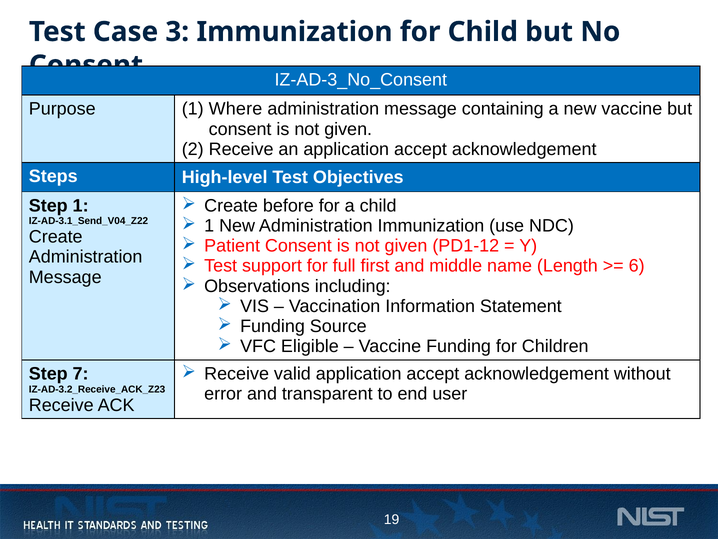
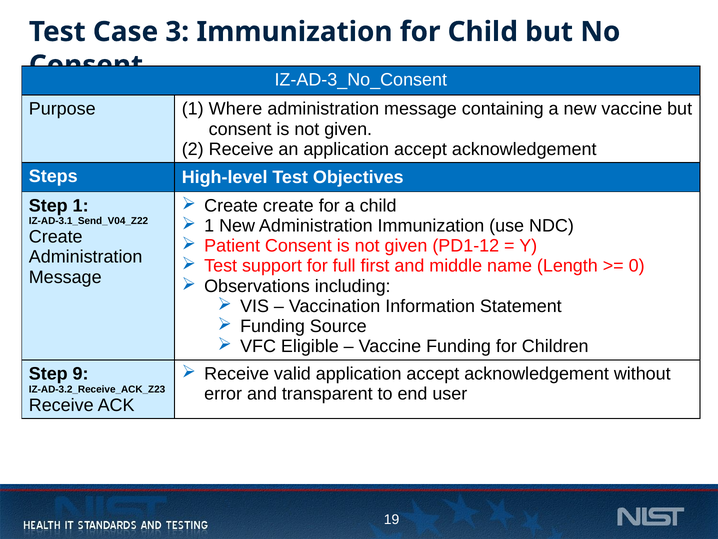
Create before: before -> create (288, 205)
6: 6 -> 0 (637, 266)
7: 7 -> 9 (81, 373)
